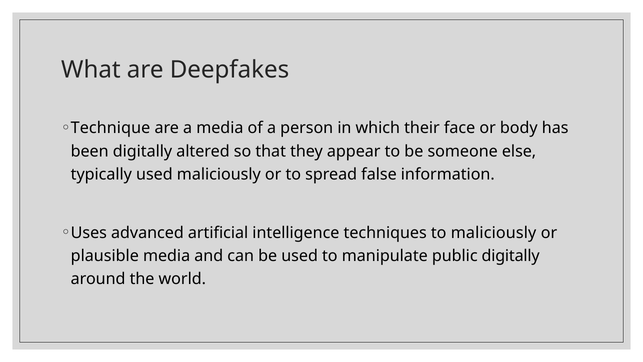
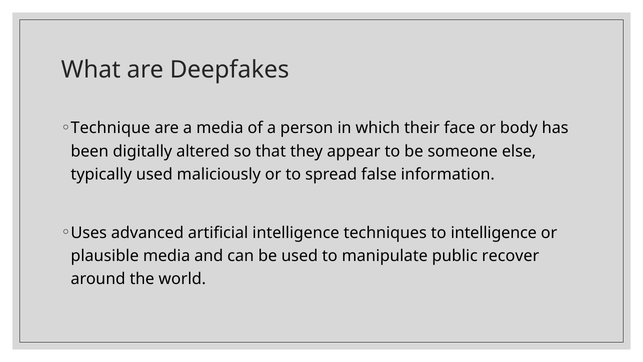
to maliciously: maliciously -> intelligence (494, 233)
public digitally: digitally -> recover (510, 256)
